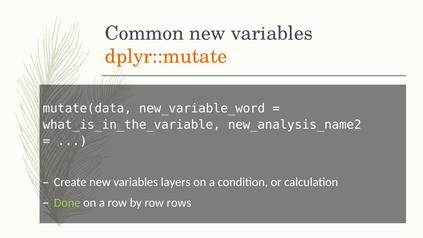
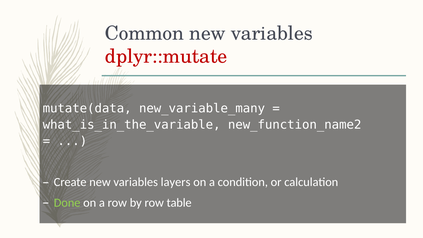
dplyr::mutate colour: orange -> red (166, 56)
new_variable_word: new_variable_word -> new_variable_many (202, 108)
new_analysis_name2: new_analysis_name2 -> new_function_name2 (295, 125)
rows: rows -> table (179, 203)
